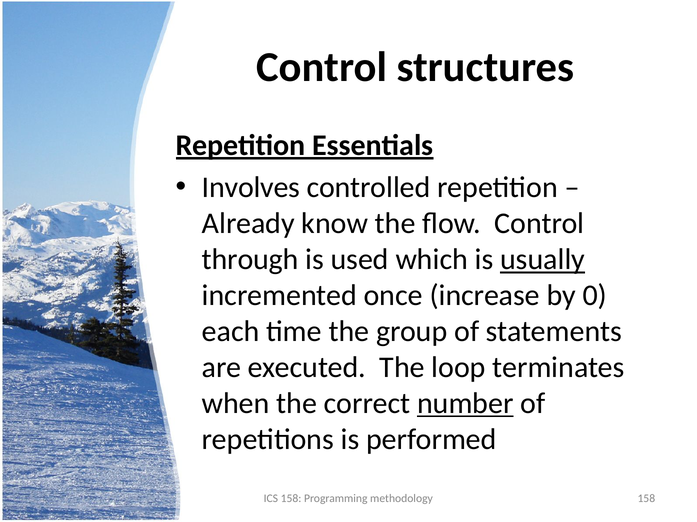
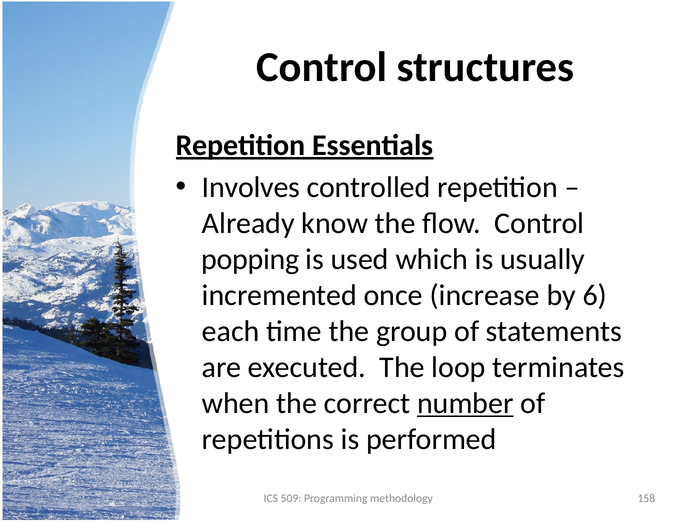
through: through -> popping (250, 260)
usually underline: present -> none (543, 260)
0: 0 -> 6 (595, 296)
ICS 158: 158 -> 509 (291, 499)
